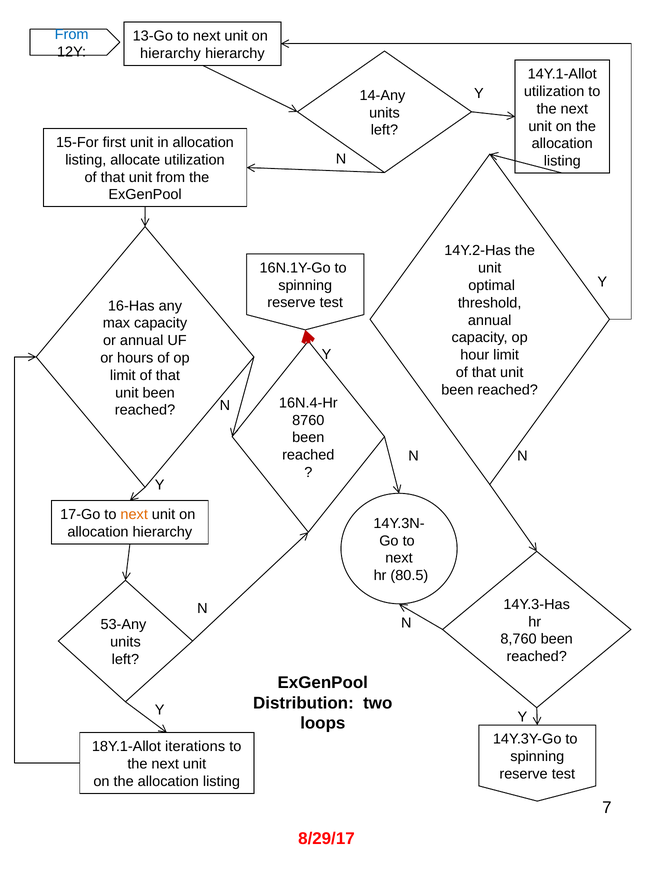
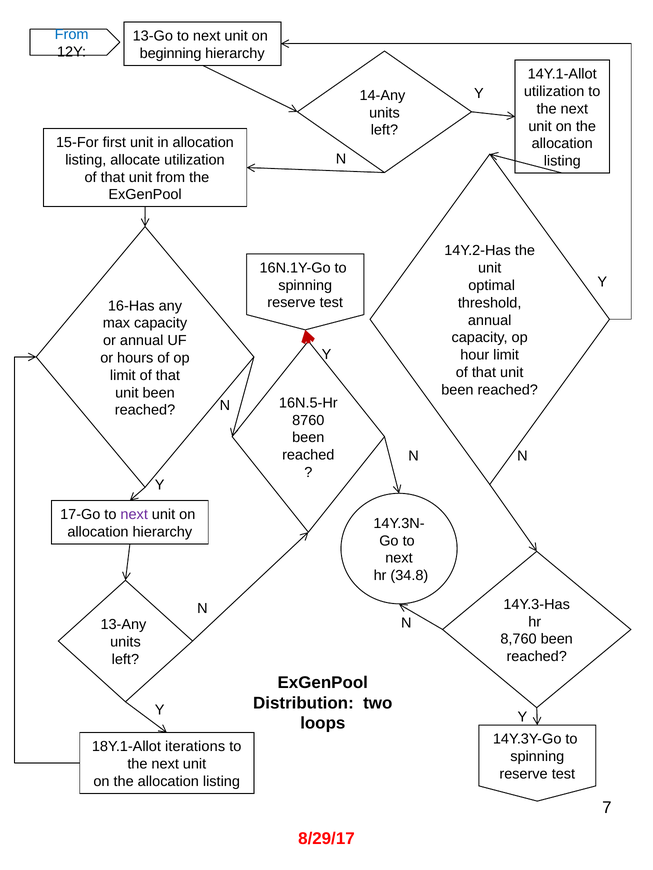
hierarchy: hierarchy -> beginning (171, 53)
16N.4-Hr: 16N.4-Hr -> 16N.5-Hr (308, 403)
next colour: orange -> purple (134, 515)
80.5: 80.5 -> 34.8 (409, 576)
53-Any: 53-Any -> 13-Any (123, 625)
